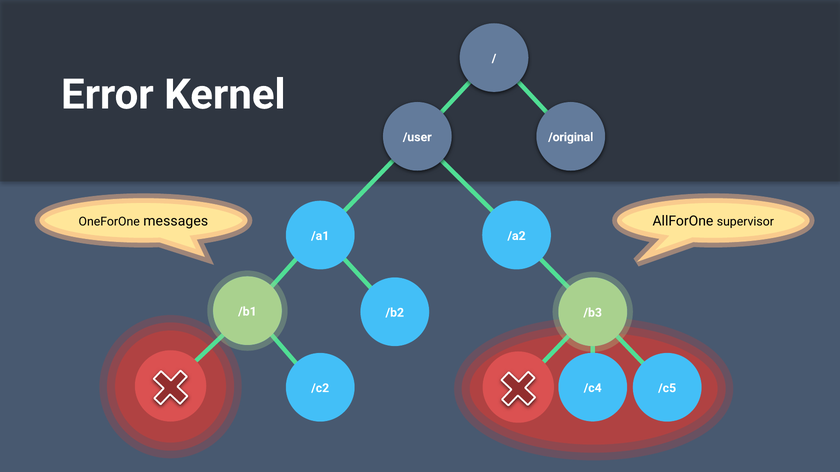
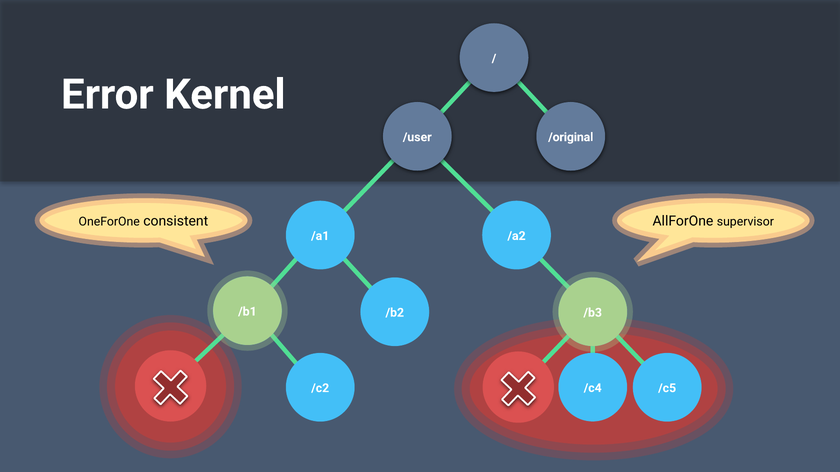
messages: messages -> consistent (176, 222)
